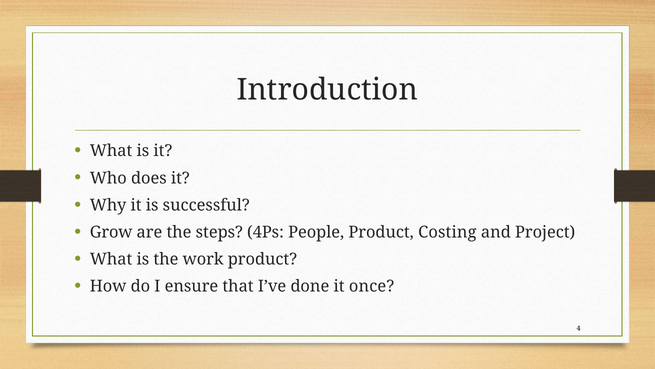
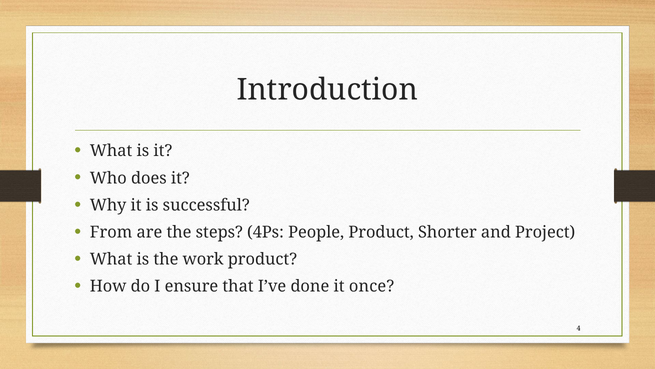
Grow: Grow -> From (111, 232)
Costing: Costing -> Shorter (447, 232)
